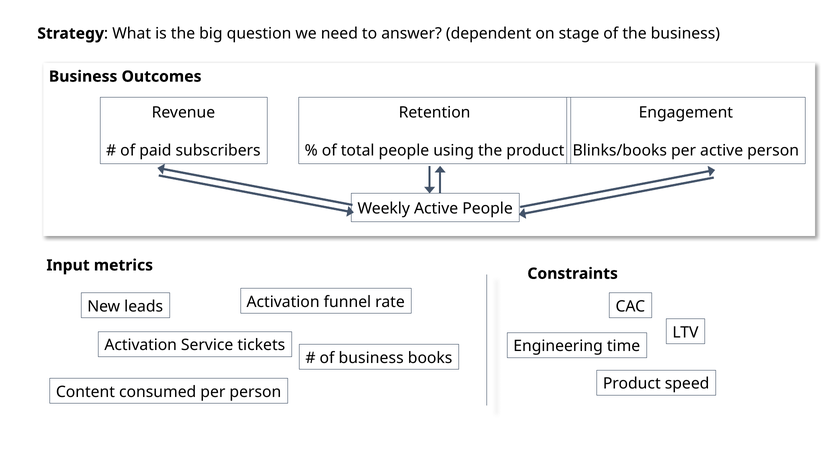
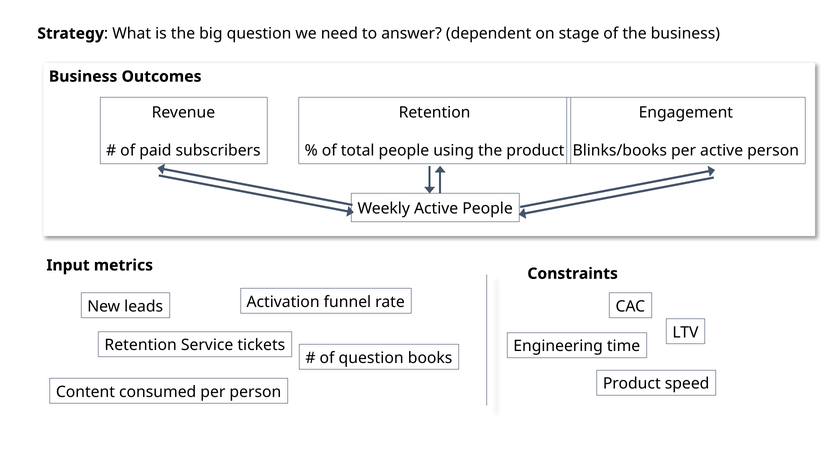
Activation: Activation -> Retention (141, 345)
of business: business -> question (371, 358)
